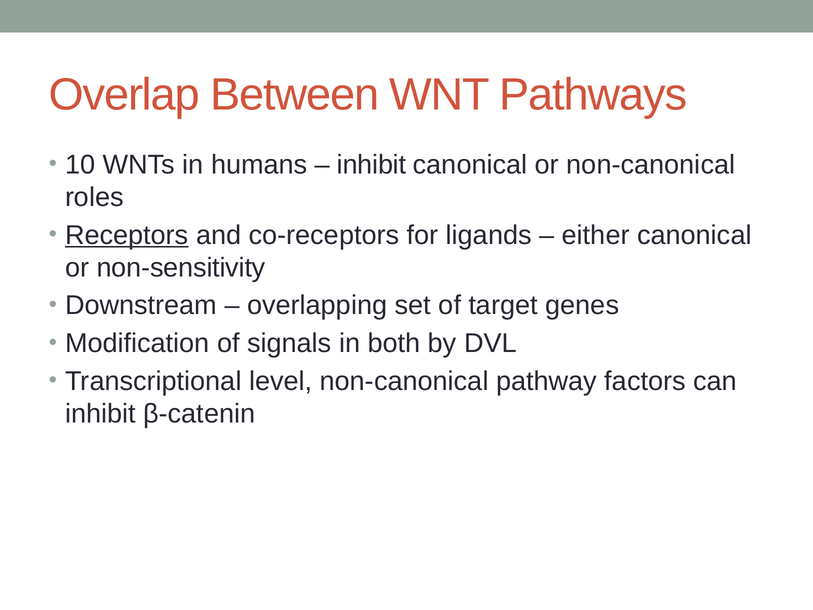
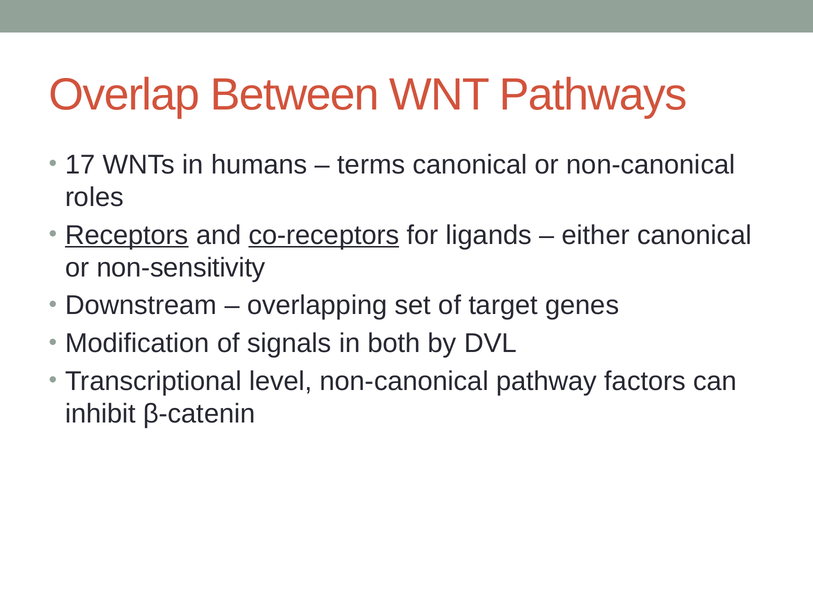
10: 10 -> 17 (80, 165)
inhibit: inhibit -> terms (371, 165)
co-receptors underline: none -> present (324, 235)
